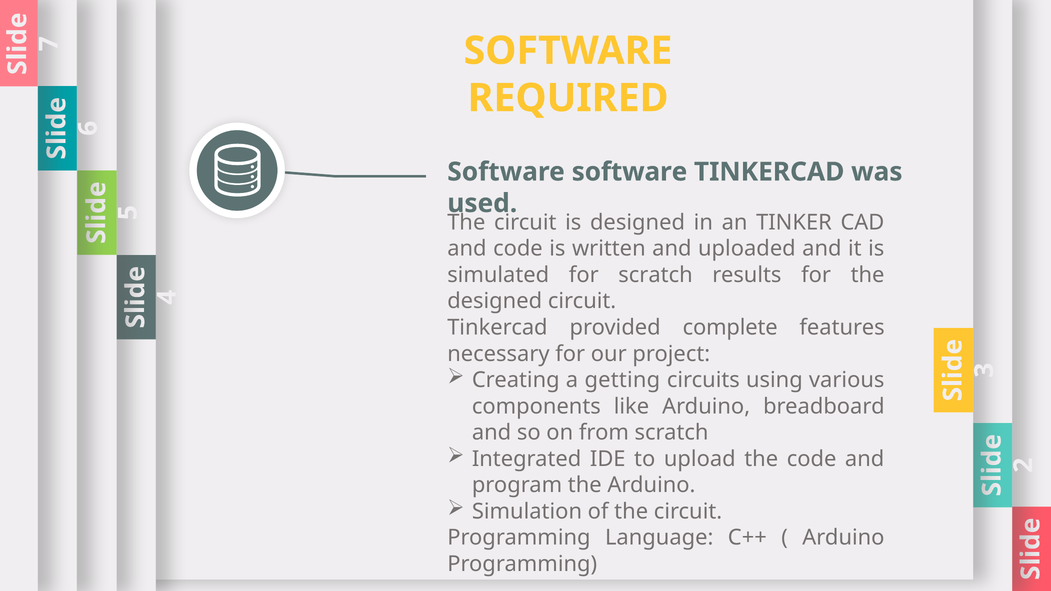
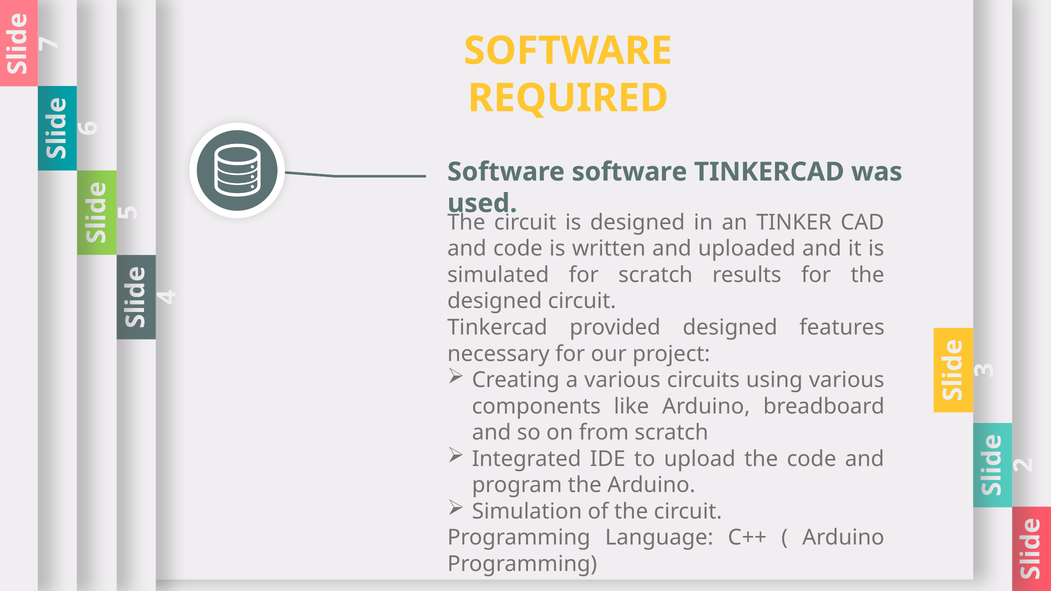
provided complete: complete -> designed (730, 328)
a getting: getting -> various (622, 380)
